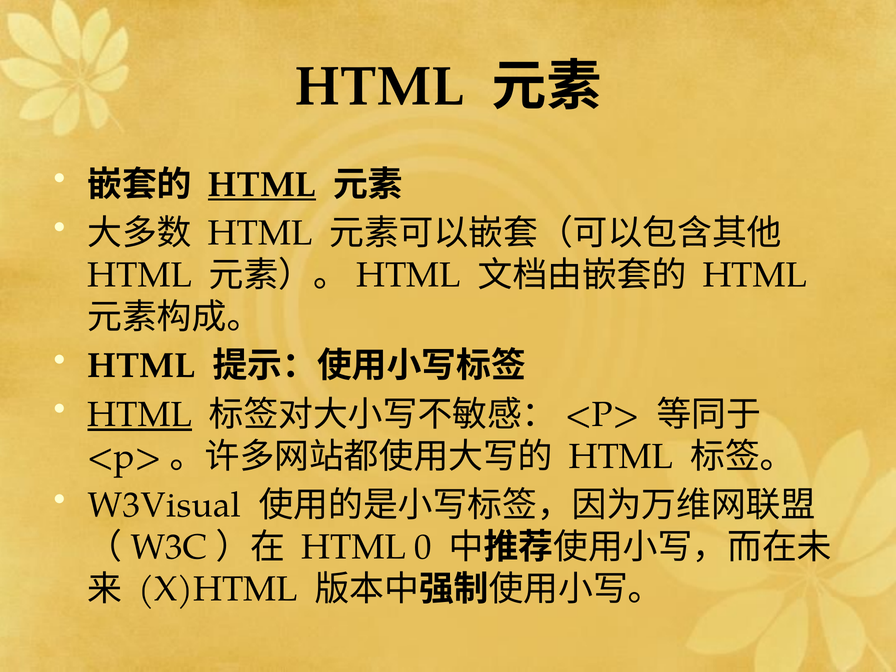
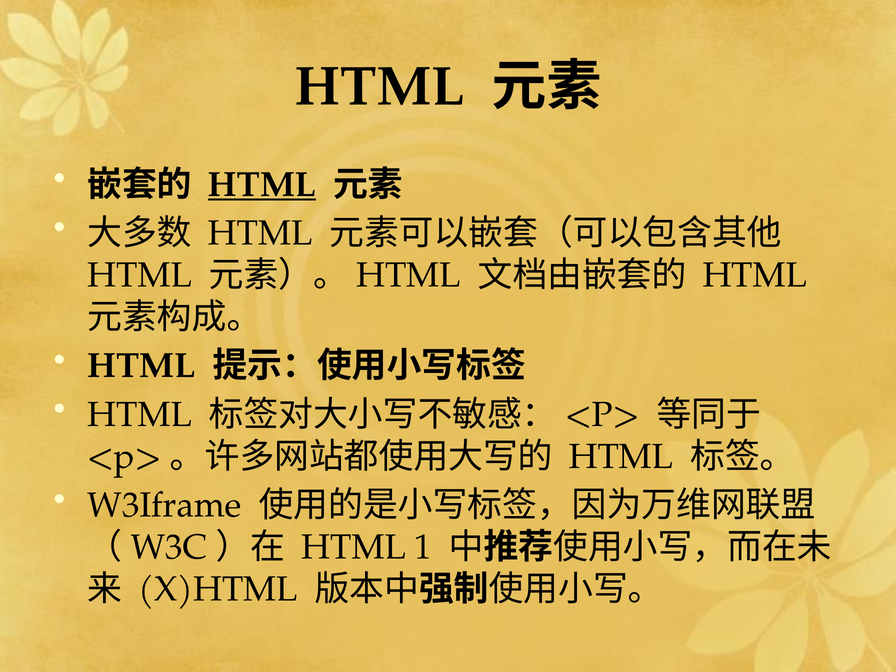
HTML underline: present -> none (140, 415)
W3Visual: W3Visual -> W3Iframe (164, 505)
0: 0 -> 1 (423, 547)
